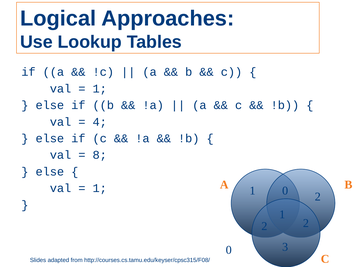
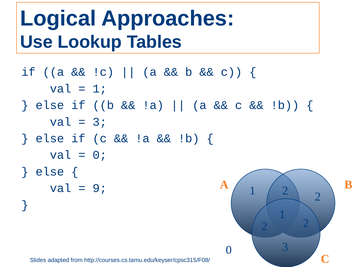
4: 4 -> 3 (100, 122)
8: 8 -> 0 (100, 155)
1: 1 -> 9 (100, 188)
1 0: 0 -> 2 (285, 191)
